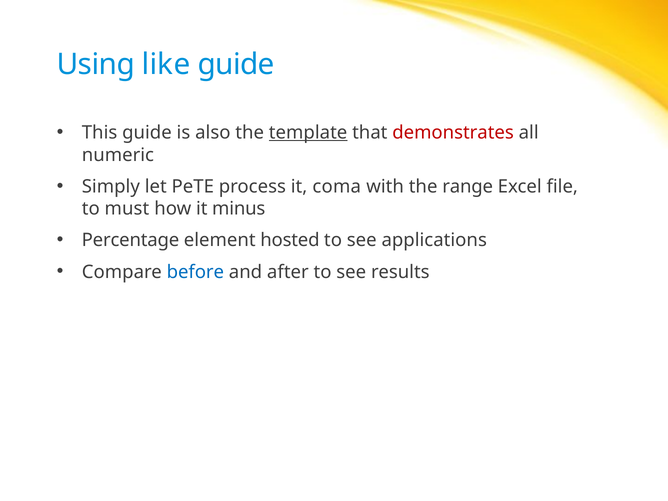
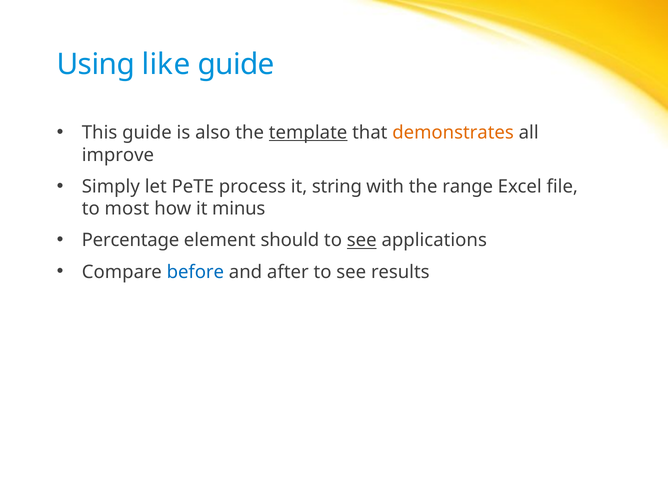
demonstrates colour: red -> orange (453, 133)
numeric: numeric -> improve (118, 155)
coma: coma -> string (337, 187)
must: must -> most (127, 209)
hosted: hosted -> should (290, 240)
see underline: none -> present (362, 240)
